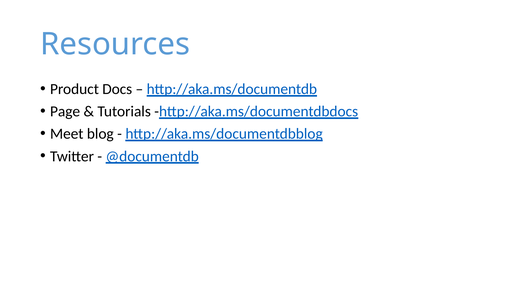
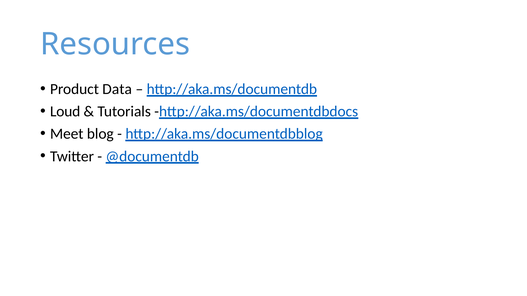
Docs: Docs -> Data (117, 89)
Page: Page -> Loud (65, 112)
